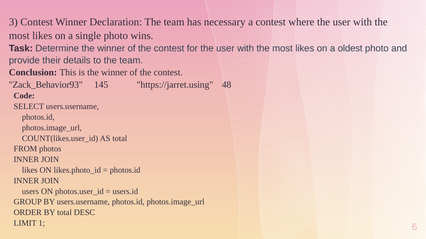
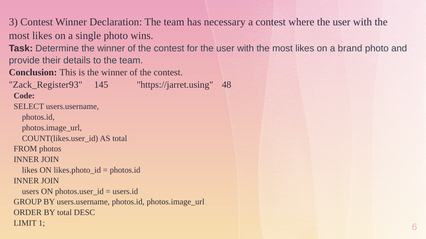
oldest: oldest -> brand (350, 48)
Zack_Behavior93: Zack_Behavior93 -> Zack_Register93 (46, 85)
